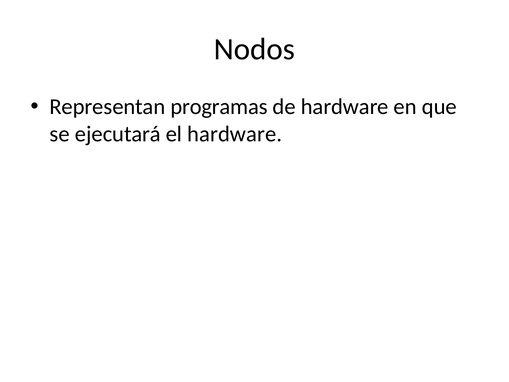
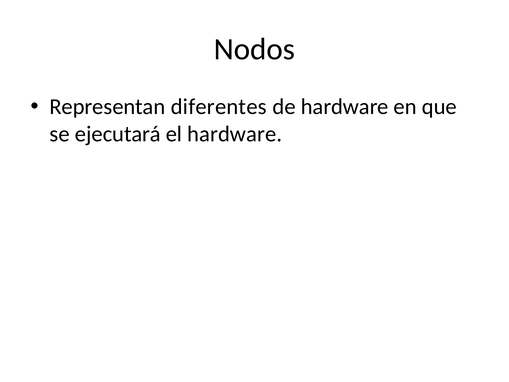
programas: programas -> diferentes (219, 107)
